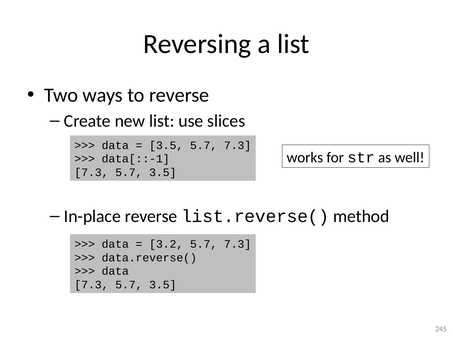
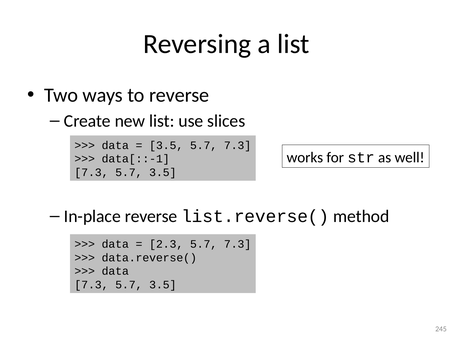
3.2: 3.2 -> 2.3 (166, 244)
